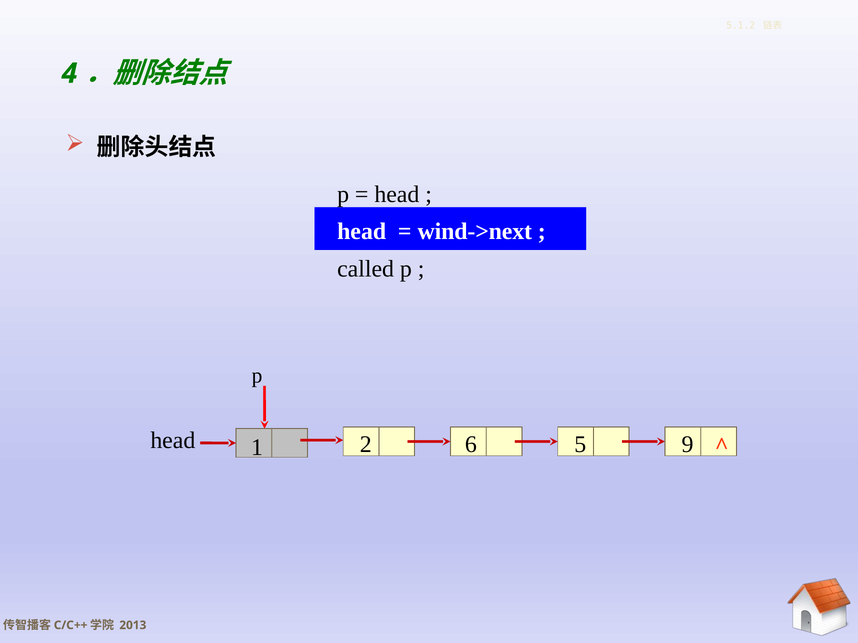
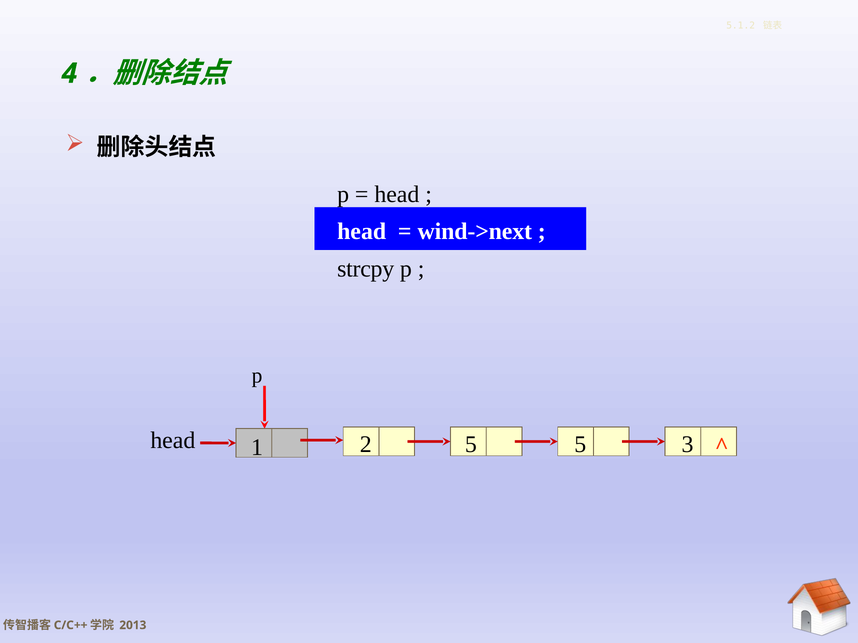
called: called -> strcpy (366, 269)
head 6: 6 -> 5 (471, 445)
9: 9 -> 3 (687, 445)
